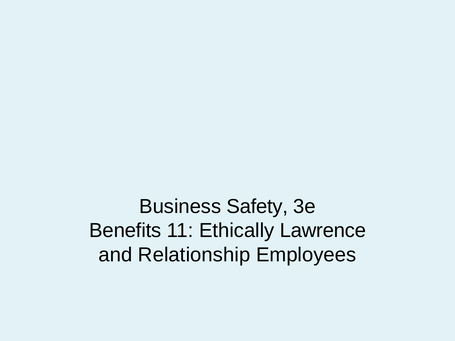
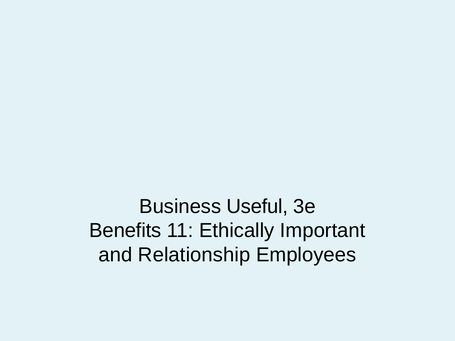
Safety: Safety -> Useful (257, 207)
Lawrence: Lawrence -> Important (323, 231)
